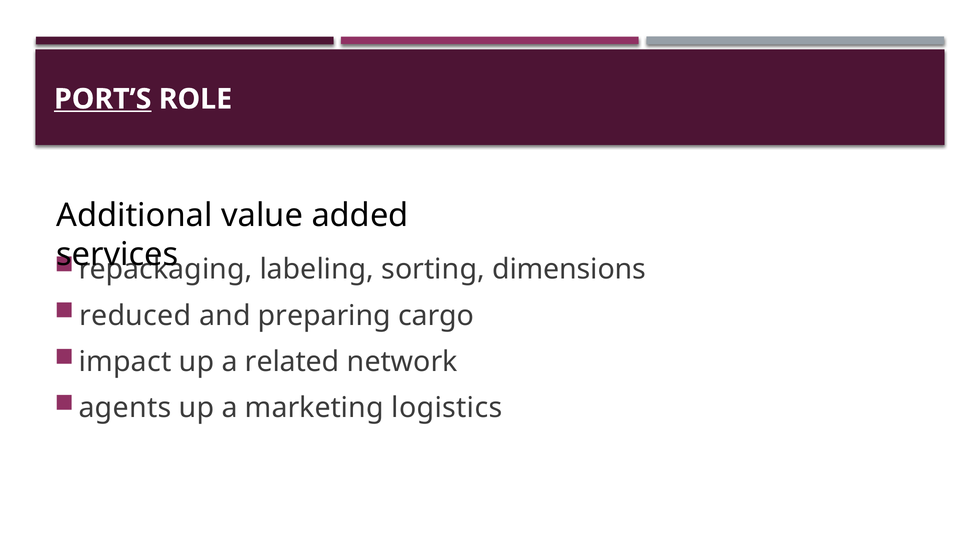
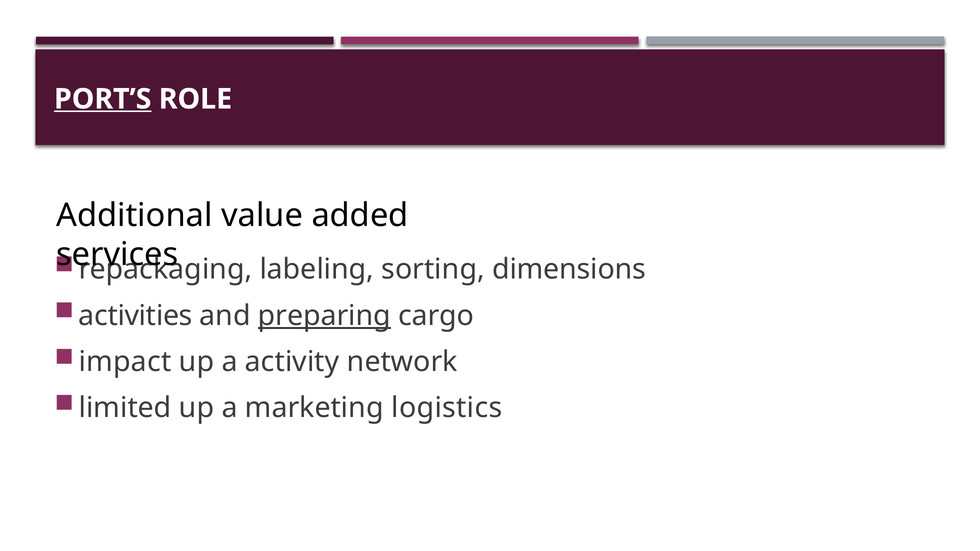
reduced: reduced -> activities (135, 316)
preparing underline: none -> present (324, 316)
related: related -> activity (292, 362)
agents: agents -> limited (125, 408)
